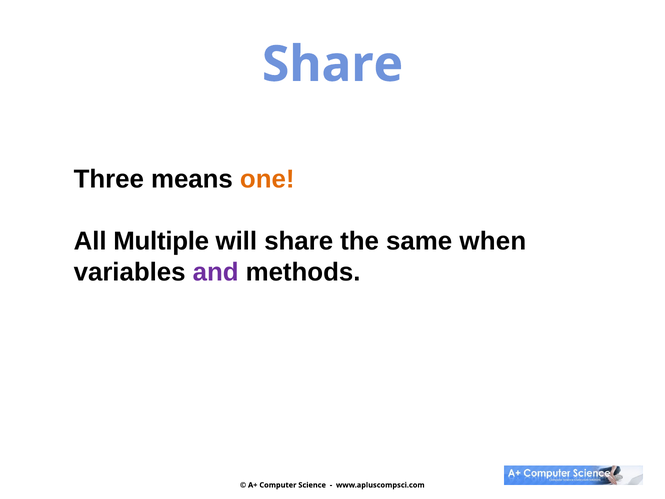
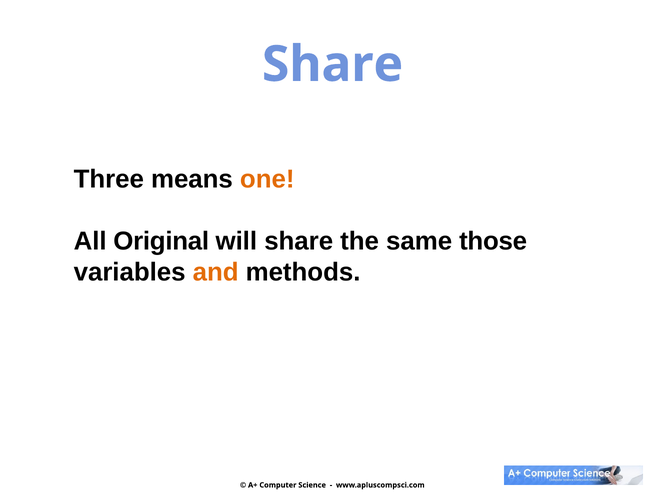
Multiple: Multiple -> Original (161, 241)
when: when -> those (493, 241)
and colour: purple -> orange (216, 272)
